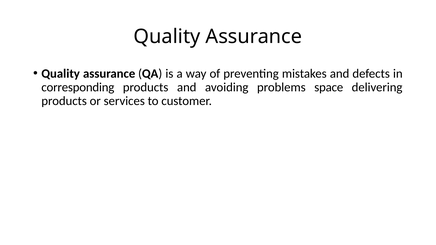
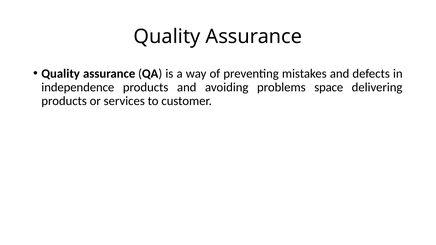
corresponding: corresponding -> independence (78, 87)
